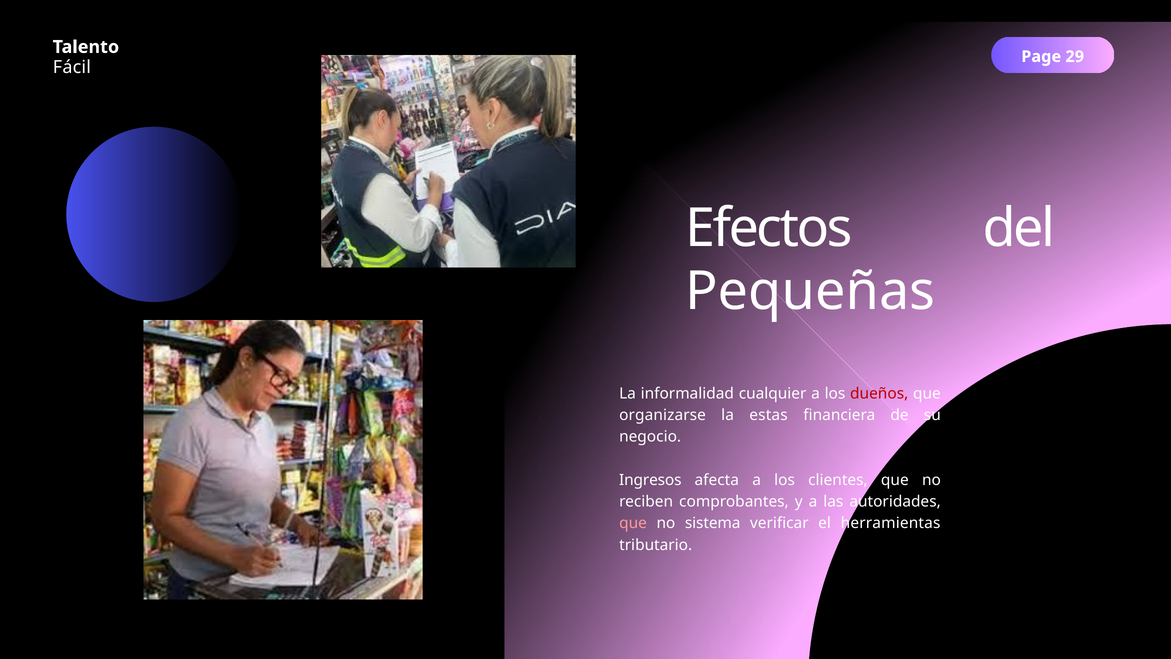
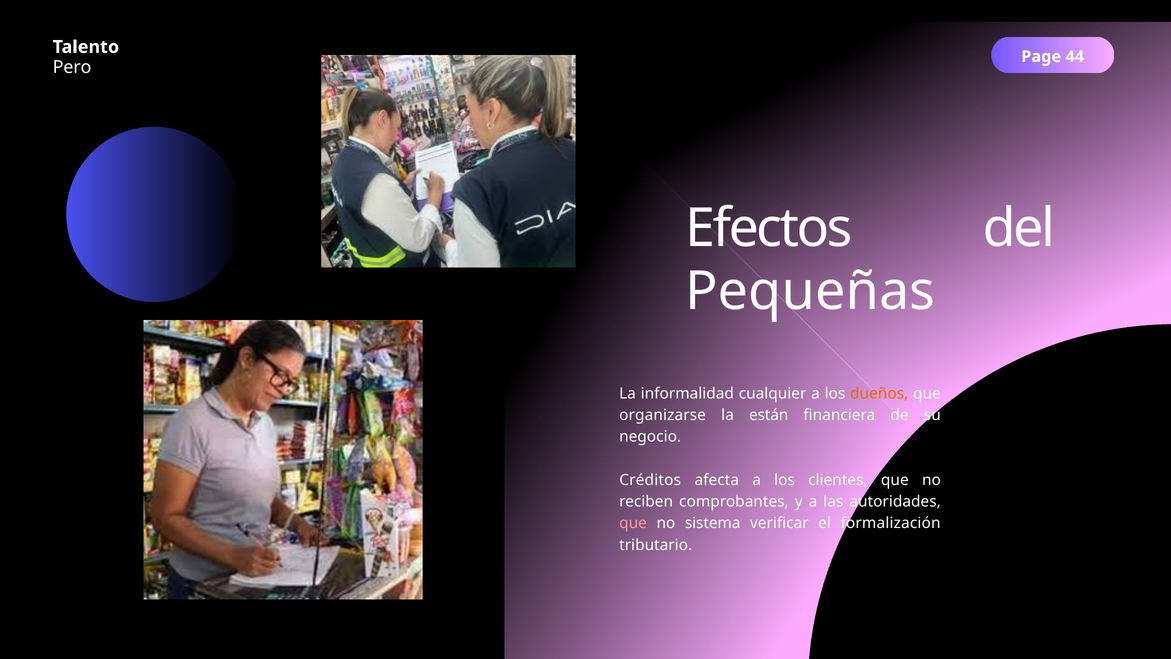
29: 29 -> 44 (1075, 57)
Fácil: Fácil -> Pero (72, 68)
dueños colour: red -> orange (879, 393)
estas: estas -> están (769, 415)
Ingresos: Ingresos -> Créditos (650, 480)
herramientas: herramientas -> formalización (891, 523)
